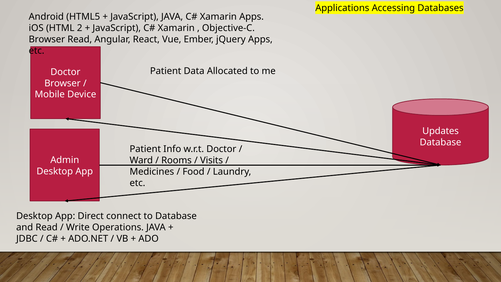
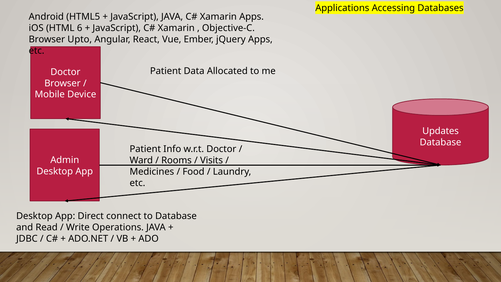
2: 2 -> 6 (80, 28)
Browser Read: Read -> Upto (80, 39)
